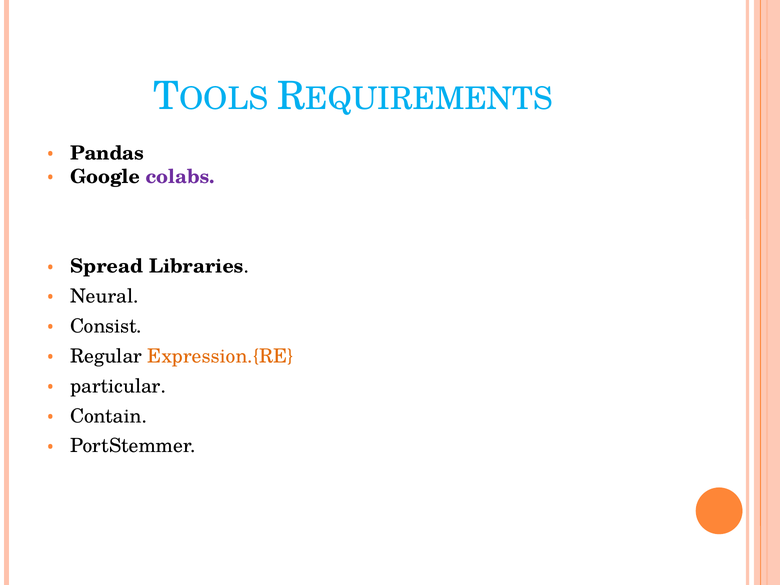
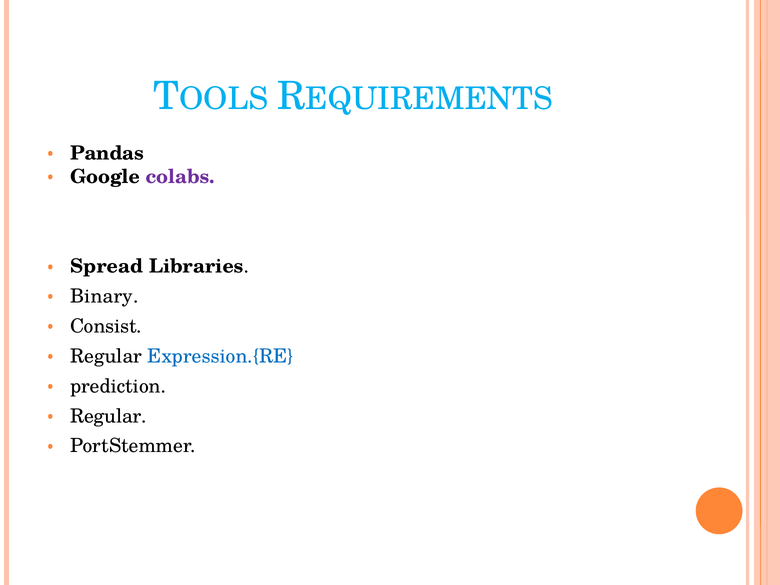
Neural: Neural -> Binary (104, 296)
Expression.{RE colour: orange -> blue (221, 356)
particular: particular -> prediction (118, 386)
Contain: Contain -> Regular (108, 416)
